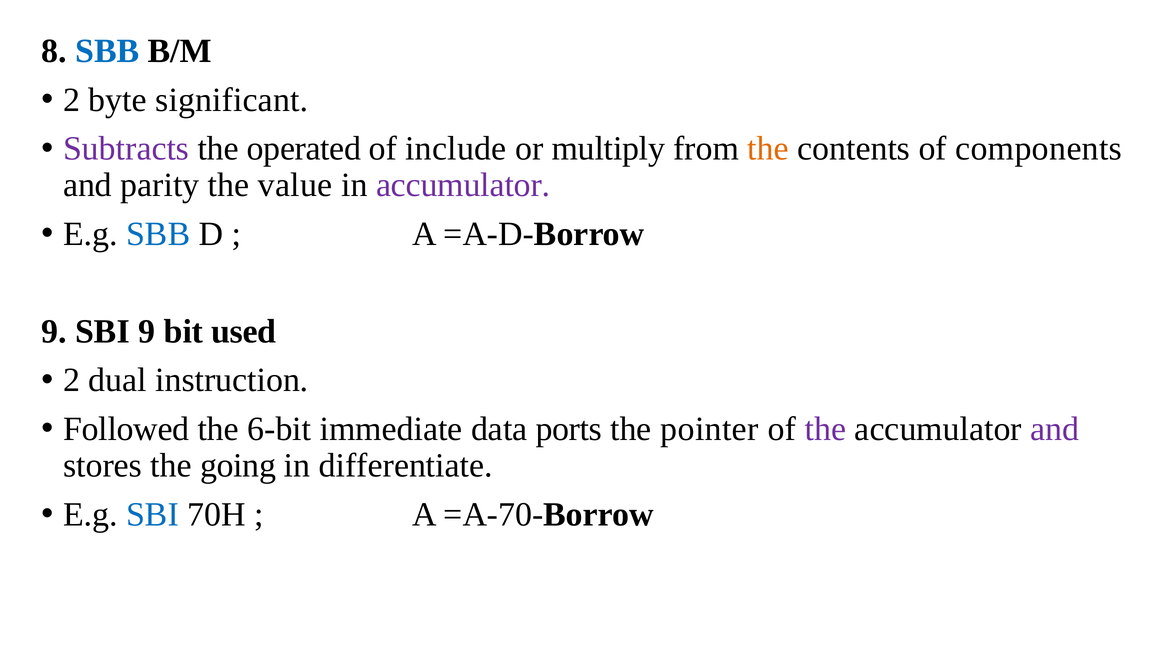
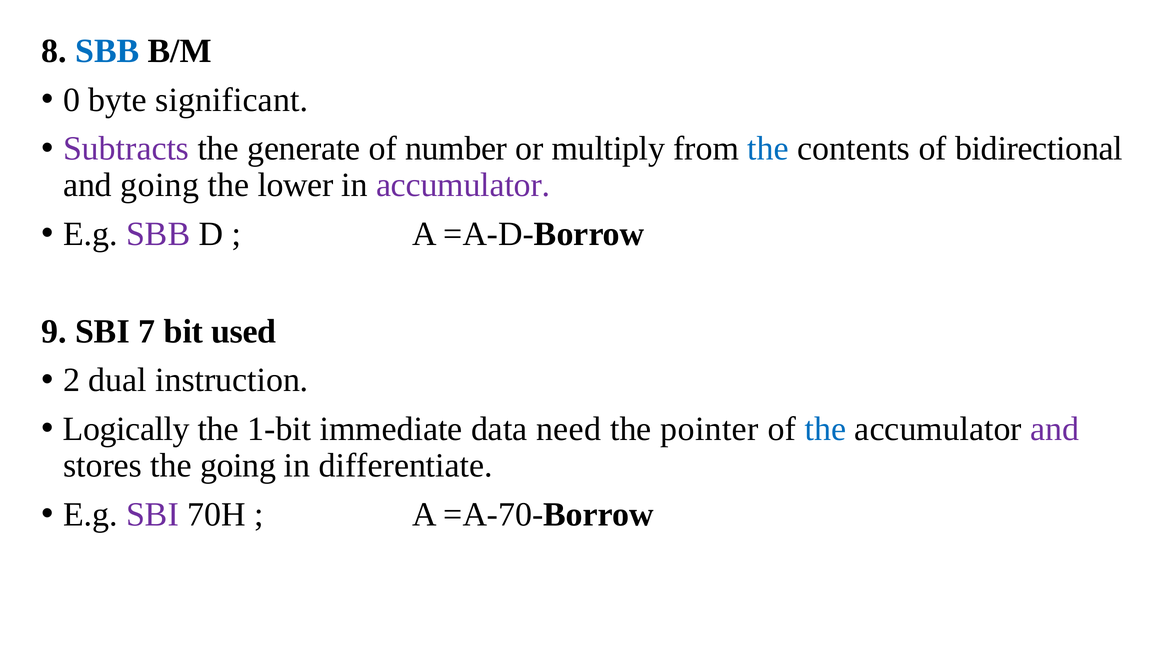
2: 2 -> 0 (72, 100)
operated: operated -> generate (304, 149)
include: include -> number (456, 149)
the colour: orange -> blue (768, 149)
components: components -> bidirectional (1039, 149)
and parity: parity -> going (160, 185)
value: value -> lower (295, 185)
SBB colour: blue -> purple (158, 234)
SBI 9: 9 -> 7 (147, 331)
Followed: Followed -> Logically (126, 429)
6-bit: 6-bit -> 1-bit (279, 429)
ports: ports -> need (569, 429)
the colour: purple -> blue (825, 429)
SBI colour: blue -> purple (152, 514)
